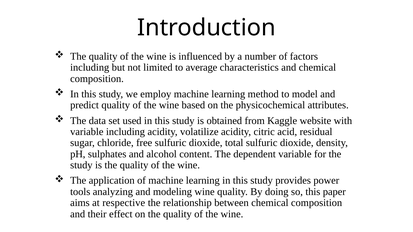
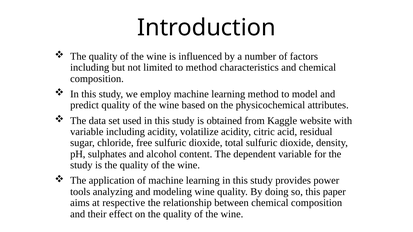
to average: average -> method (201, 68)
